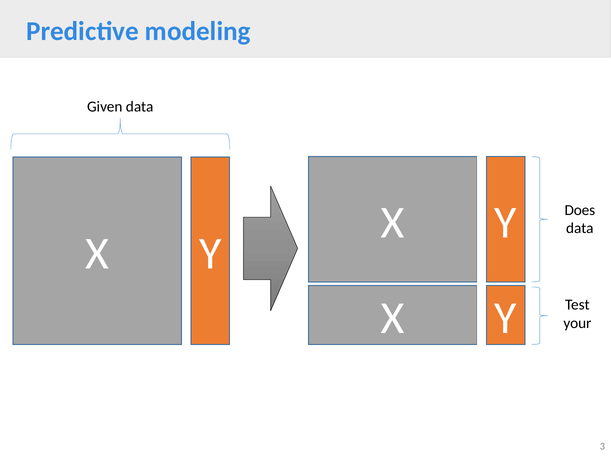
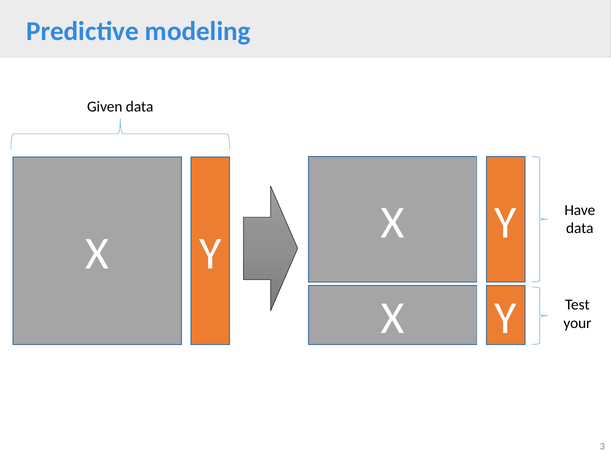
Does: Does -> Have (580, 210)
